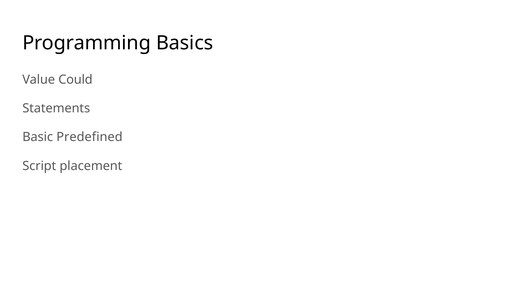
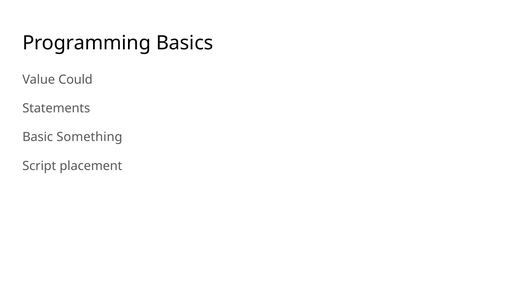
Predefined: Predefined -> Something (89, 137)
